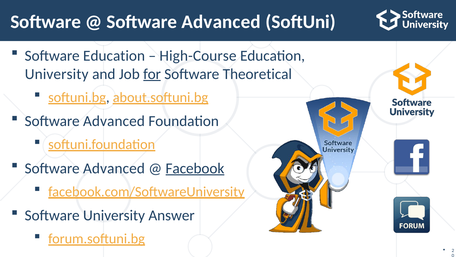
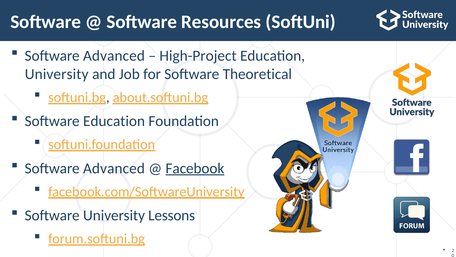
Advanced: Advanced -> Resources (221, 22)
Education: Education -> Advanced (114, 56)
High-Course: High-Course -> High-Project (198, 56)
for underline: present -> none (152, 74)
Advanced: Advanced -> Education (114, 121)
Answer: Answer -> Lessons (172, 215)
